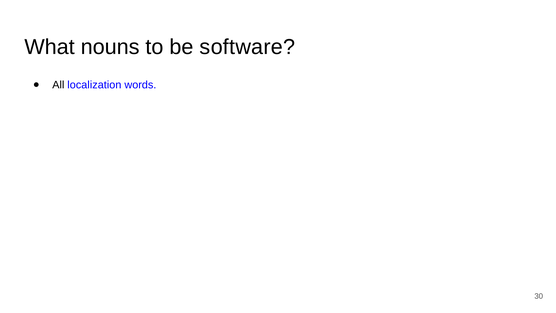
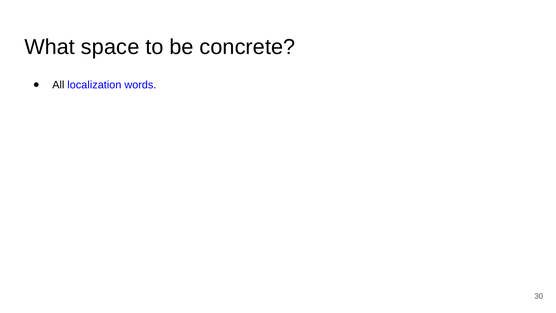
nouns: nouns -> space (110, 47)
software: software -> concrete (247, 47)
